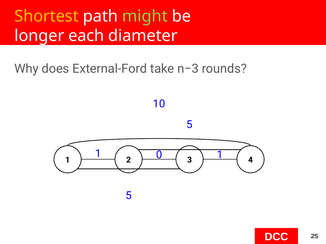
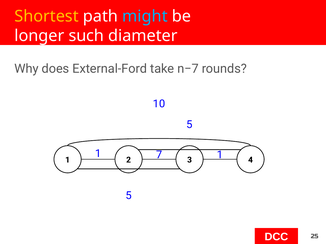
might colour: light green -> light blue (145, 16)
each: each -> such (86, 36)
n−3: n−3 -> n−7 (188, 69)
0: 0 -> 7 (159, 155)
